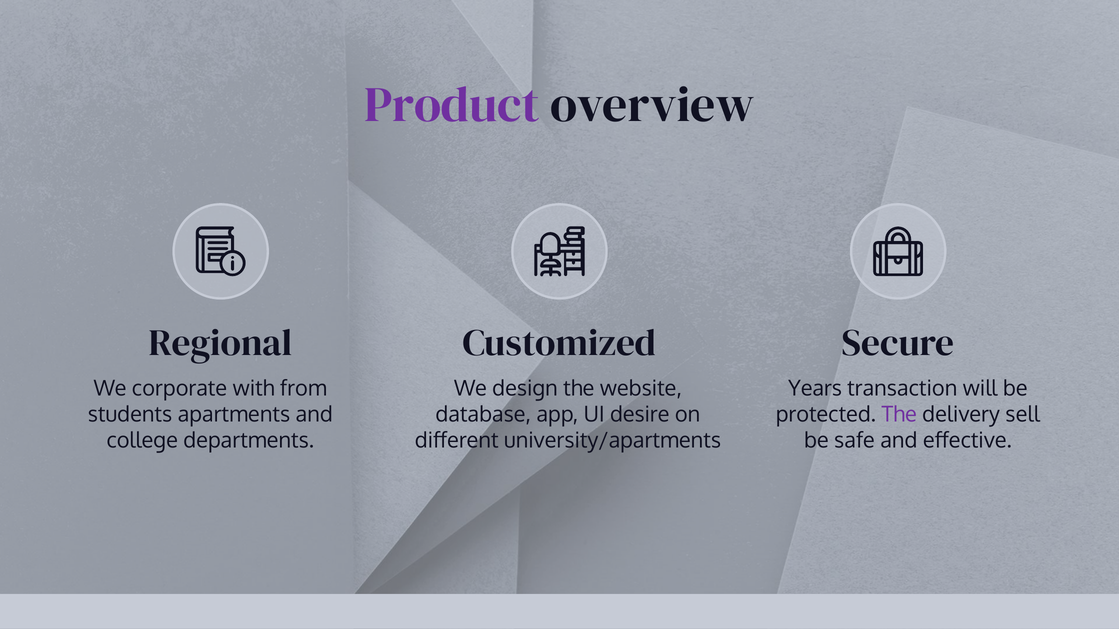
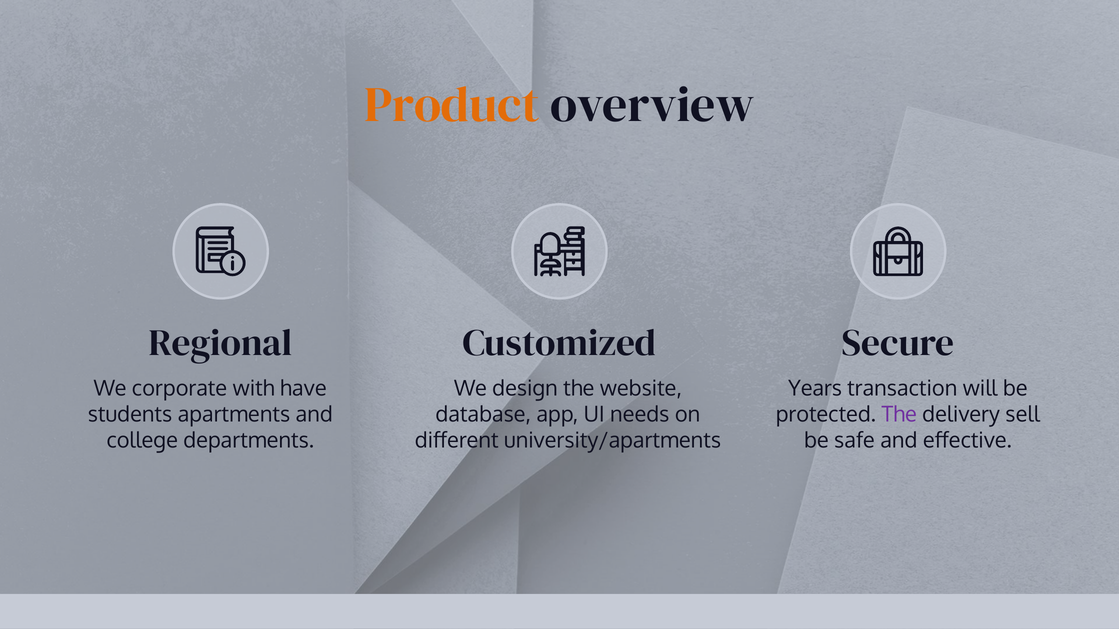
Product colour: purple -> orange (452, 105)
from: from -> have (303, 389)
desire: desire -> needs (640, 415)
